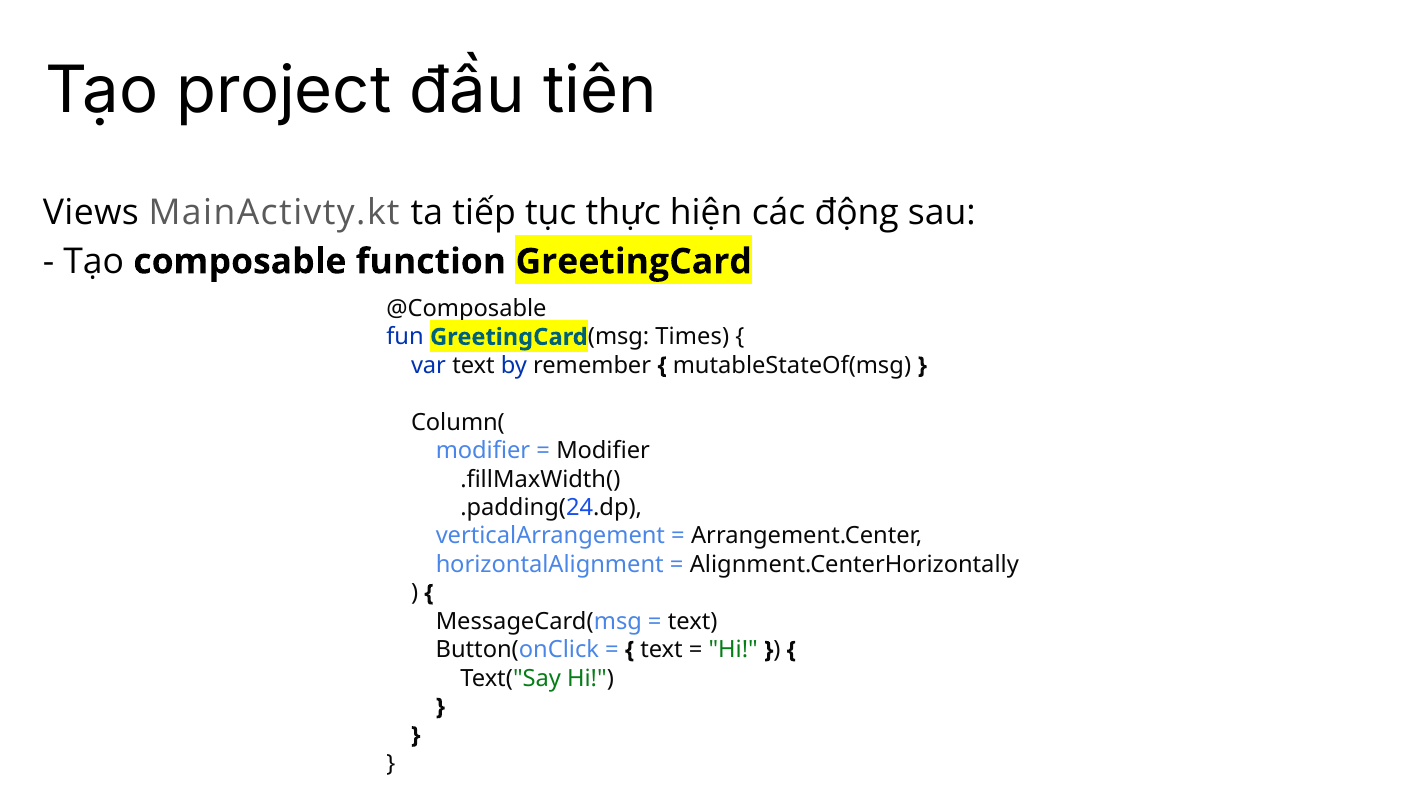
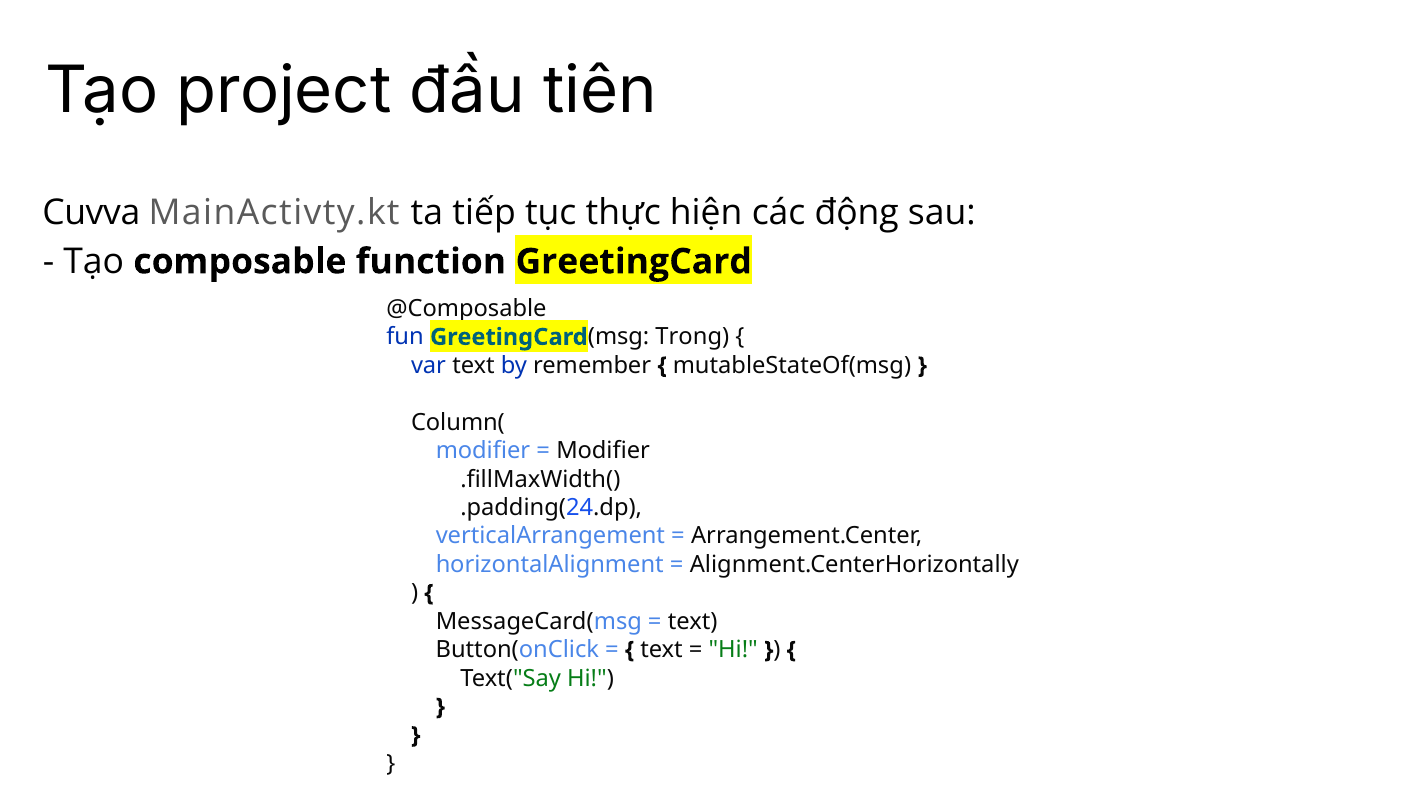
Views: Views -> Cuvva (91, 213)
Times: Times -> Trong (692, 337)
